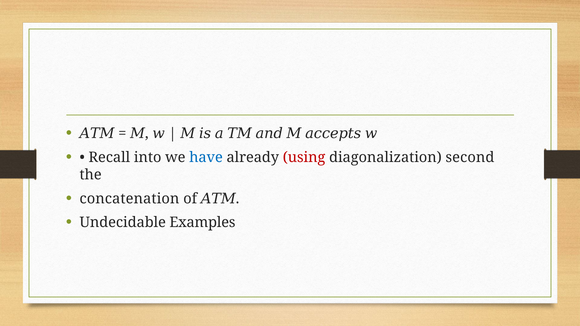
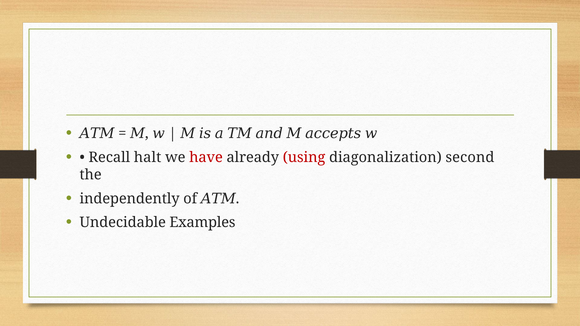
into: into -> halt (148, 157)
have colour: blue -> red (206, 157)
concatenation: concatenation -> independently (130, 199)
